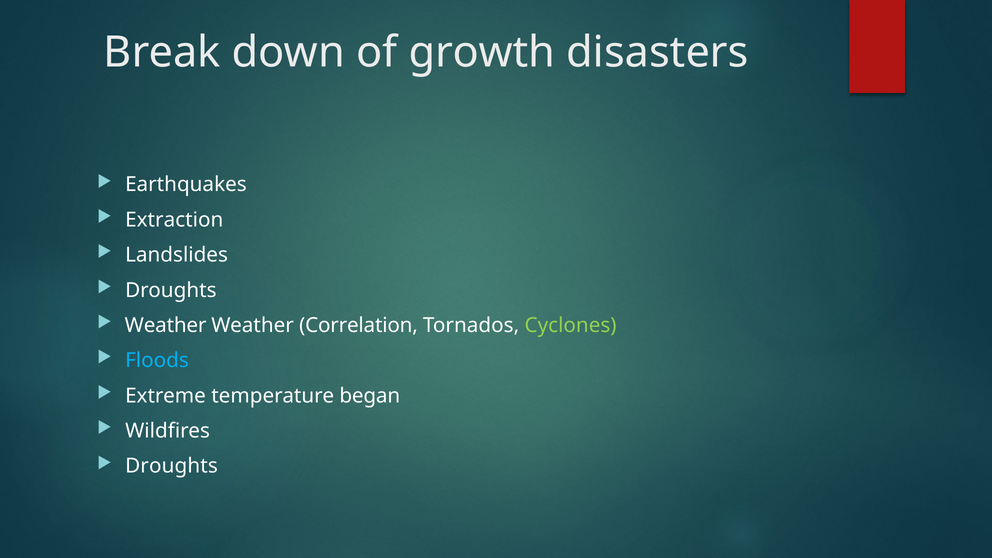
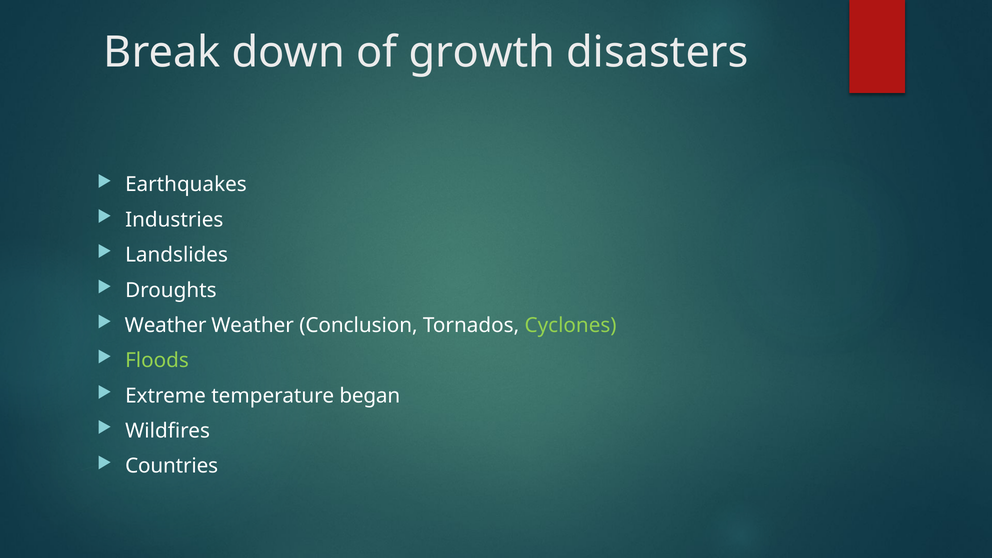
Extraction: Extraction -> Industries (174, 220)
Correlation: Correlation -> Conclusion (358, 325)
Floods colour: light blue -> light green (157, 361)
Droughts: Droughts -> Countries (172, 466)
